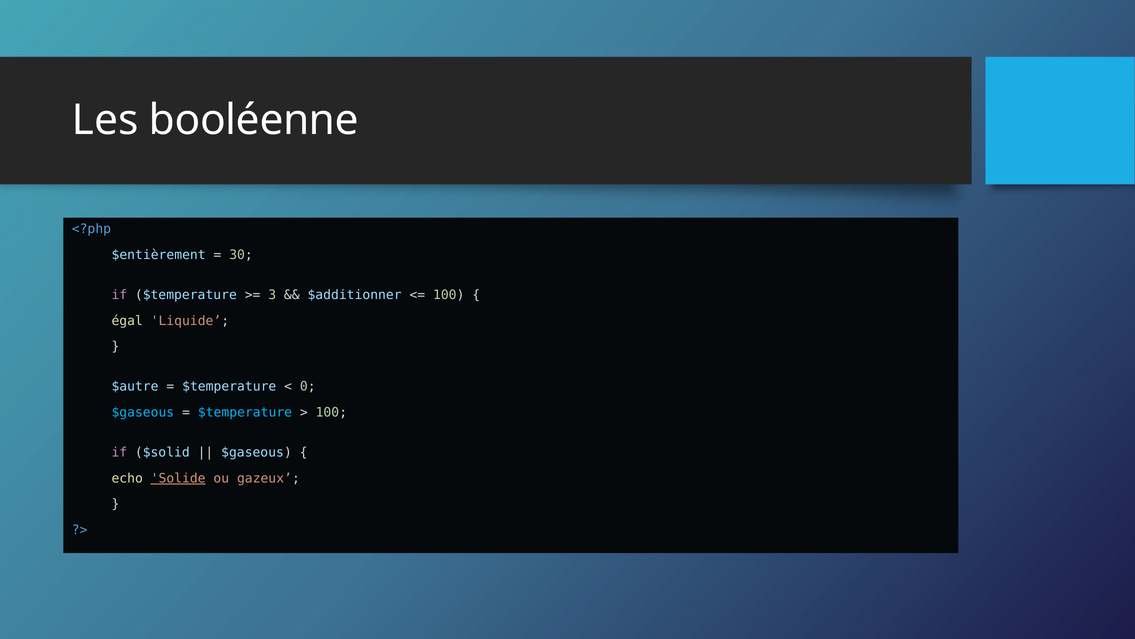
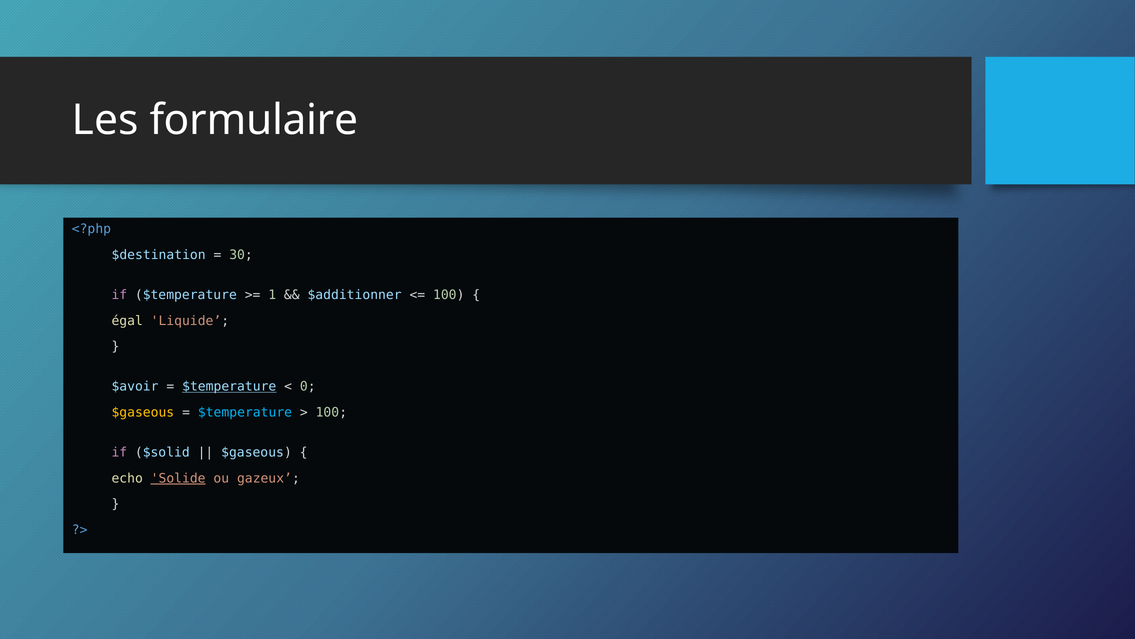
booléenne: booléenne -> formulaire (254, 120)
$entièrement: $entièrement -> $destination (159, 255)
3: 3 -> 1 (272, 295)
$autre: $autre -> $avoir (135, 386)
$temperature underline: none -> present (229, 386)
$gaseous colour: light blue -> yellow (143, 412)
